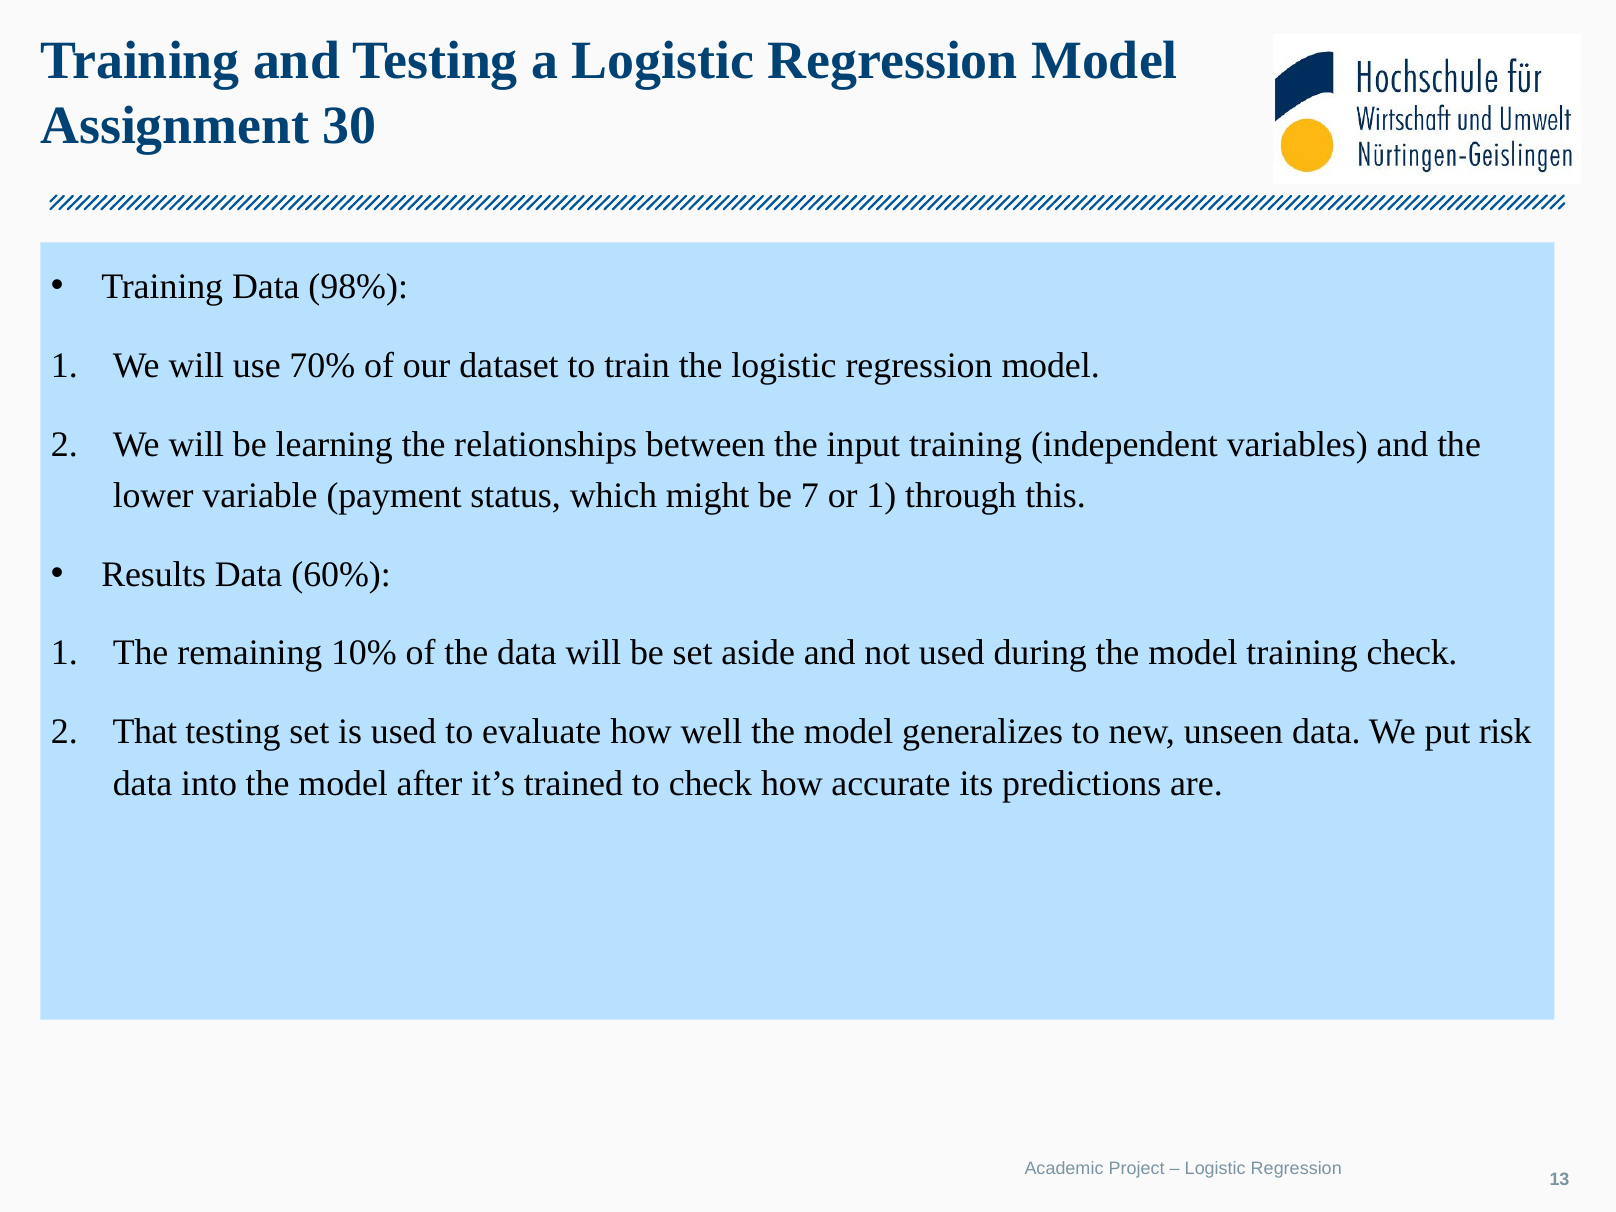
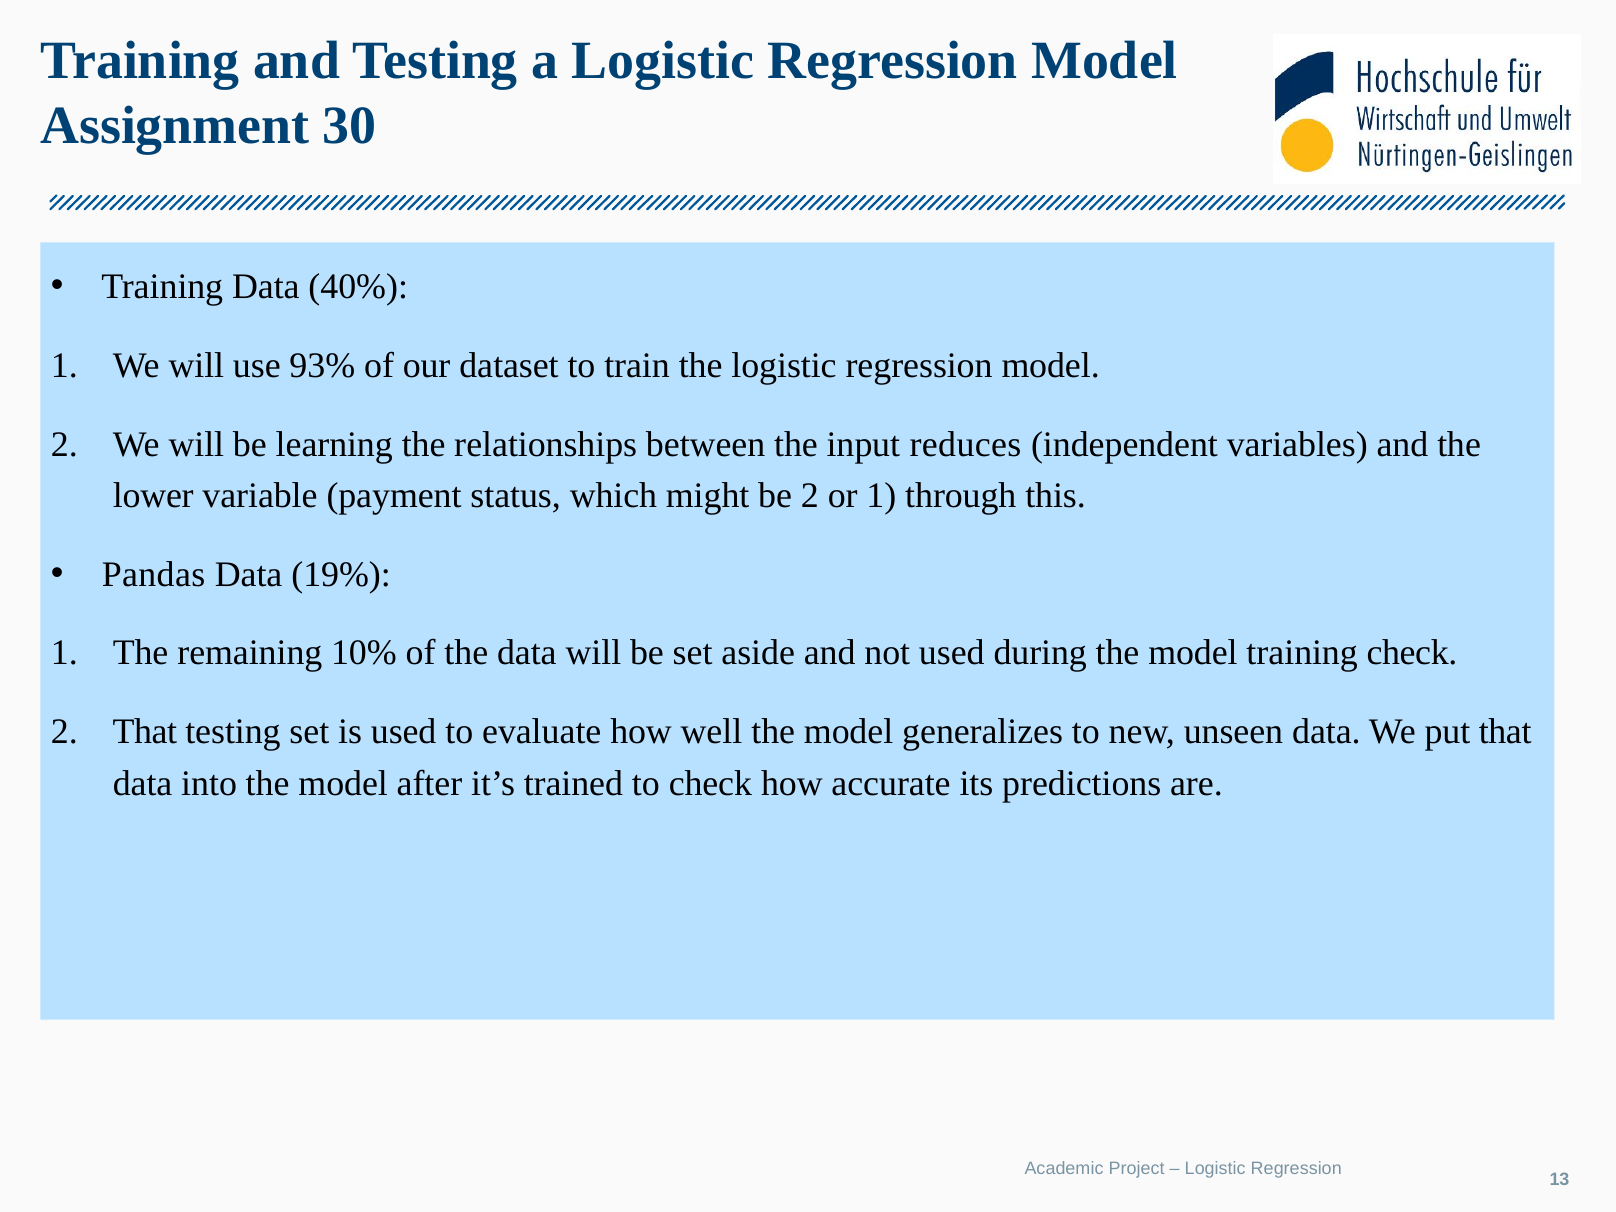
98%: 98% -> 40% (358, 287)
70%: 70% -> 93% (322, 366)
input training: training -> reduces (965, 444)
be 7: 7 -> 2 (810, 496)
Results: Results -> Pandas (154, 574)
60%: 60% -> 19% (341, 574)
put risk: risk -> that (1505, 732)
